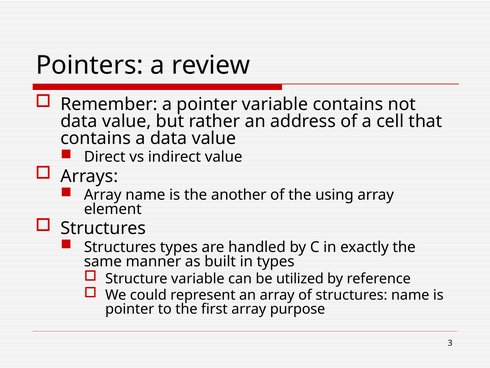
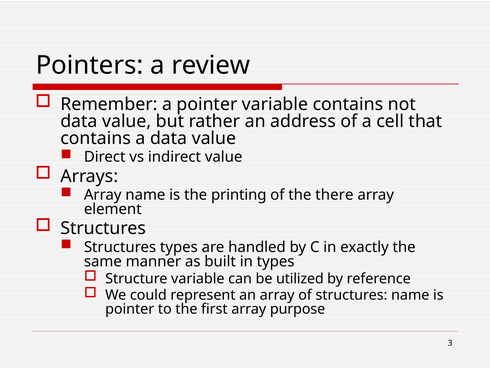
another: another -> printing (239, 195)
using: using -> there (334, 195)
